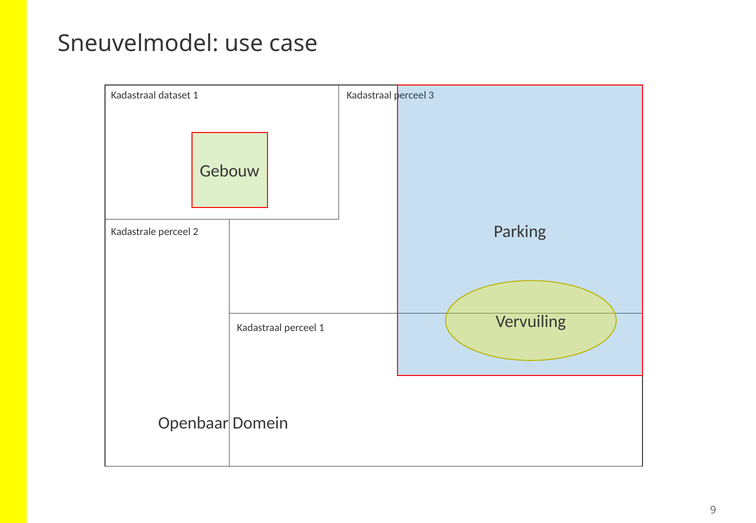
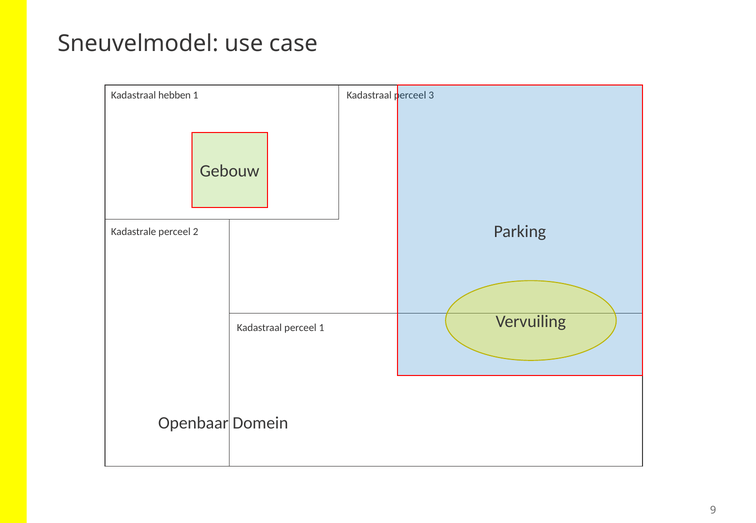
dataset: dataset -> hebben (175, 95)
